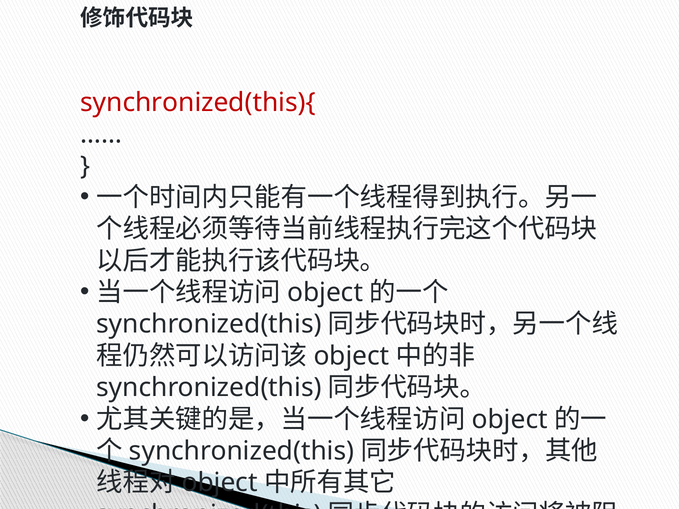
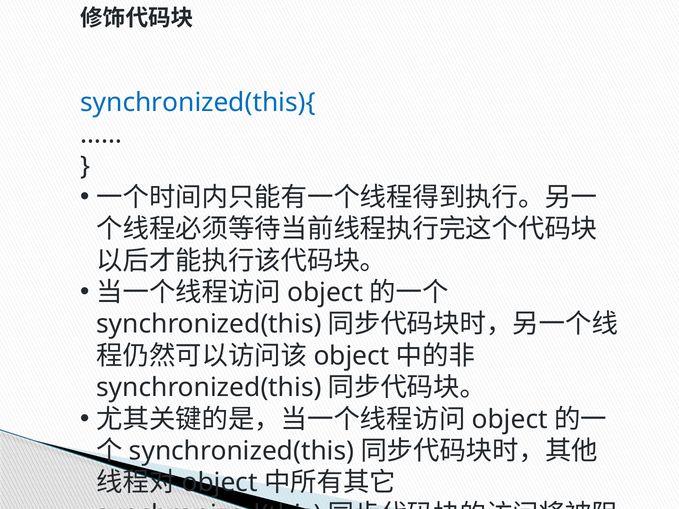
synchronized(this){ colour: red -> blue (198, 102)
